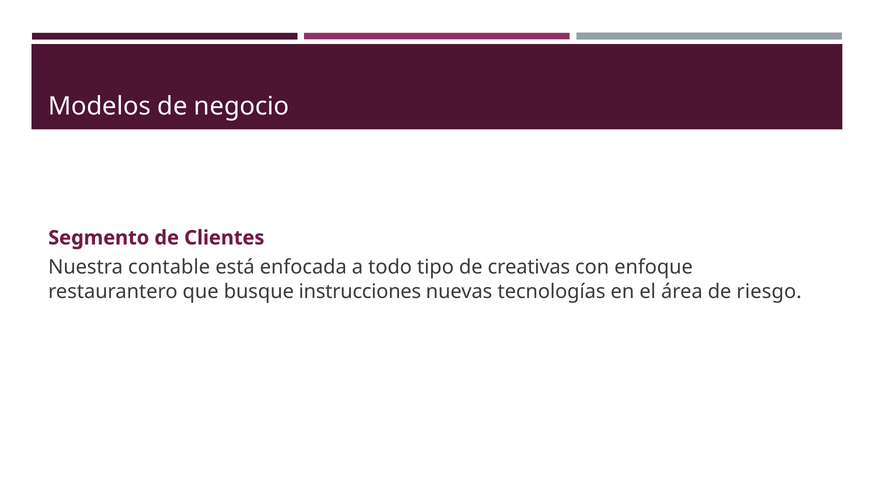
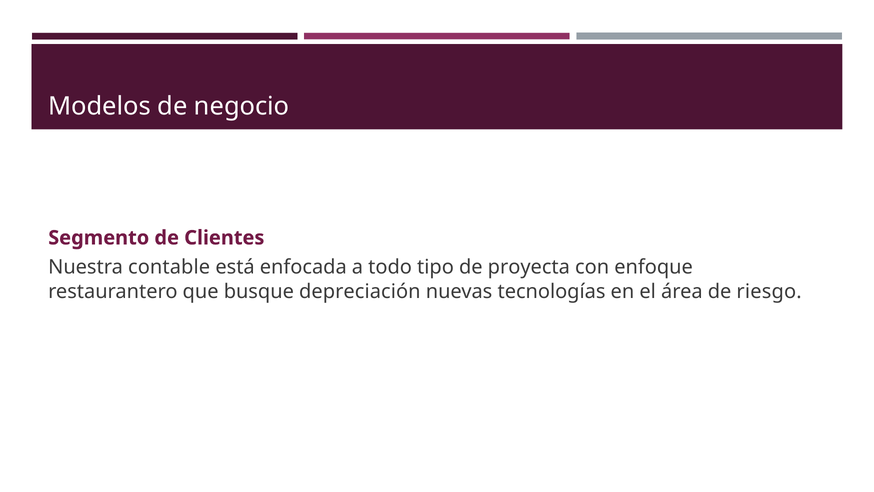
creativas: creativas -> proyecta (529, 267)
instrucciones: instrucciones -> depreciación (360, 291)
